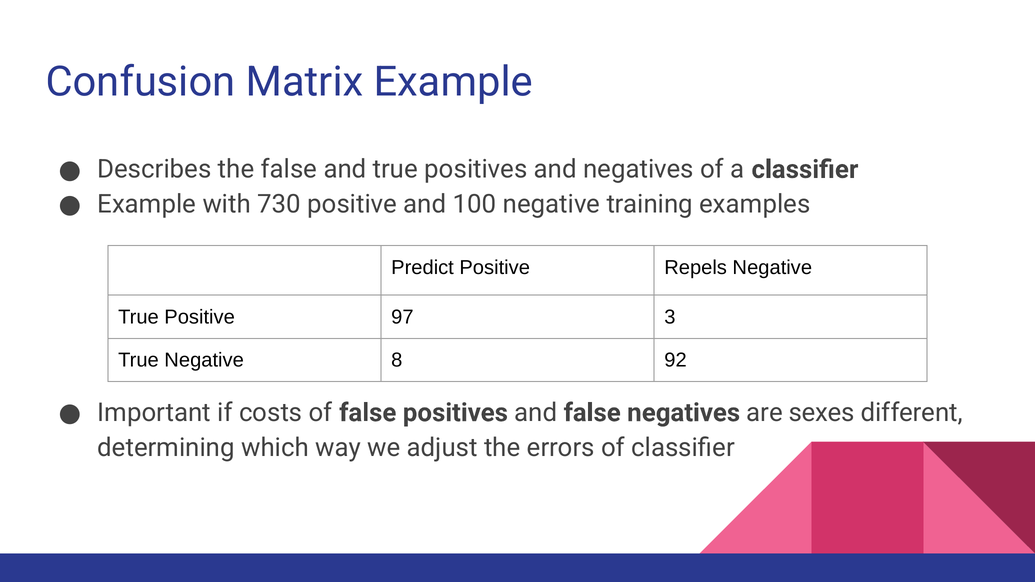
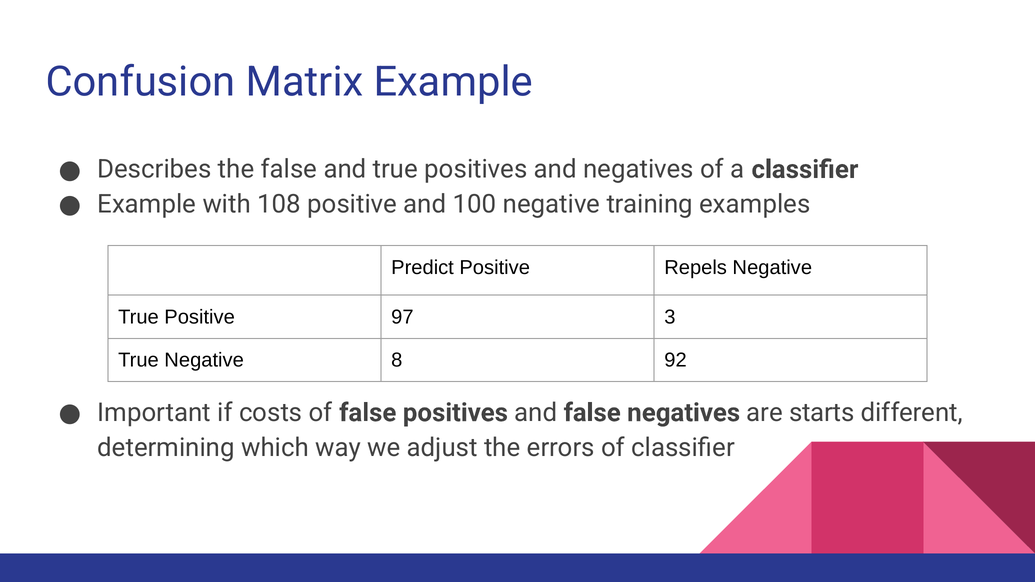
730: 730 -> 108 (279, 204)
sexes: sexes -> starts (822, 413)
